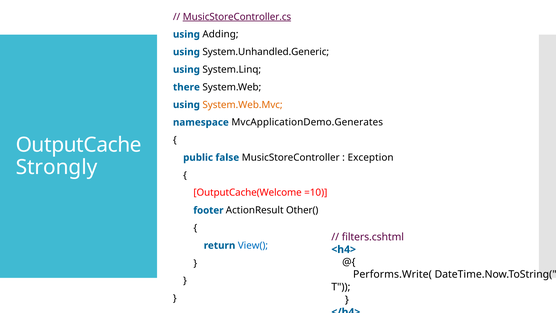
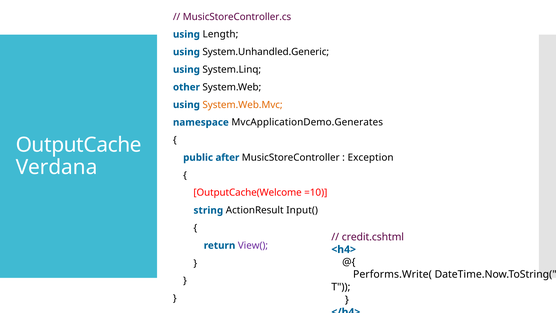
MusicStoreController.cs underline: present -> none (237, 17)
Adding: Adding -> Length (220, 34)
there: there -> other (186, 87)
false: false -> after (227, 157)
Strongly: Strongly -> Verdana (57, 167)
footer: footer -> string (208, 210)
Other(: Other( -> Input( (302, 210)
filters.cshtml: filters.cshtml -> credit.cshtml (373, 237)
View( colour: blue -> purple (253, 245)
